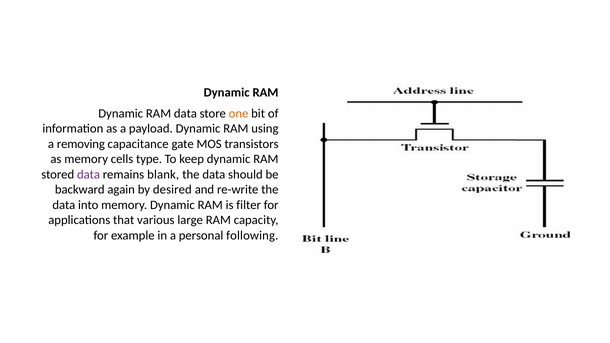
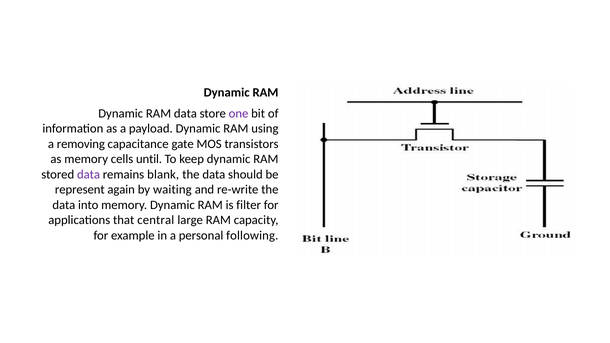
one colour: orange -> purple (239, 113)
type: type -> until (149, 159)
backward: backward -> represent (80, 190)
desired: desired -> waiting (172, 190)
various: various -> central (156, 220)
